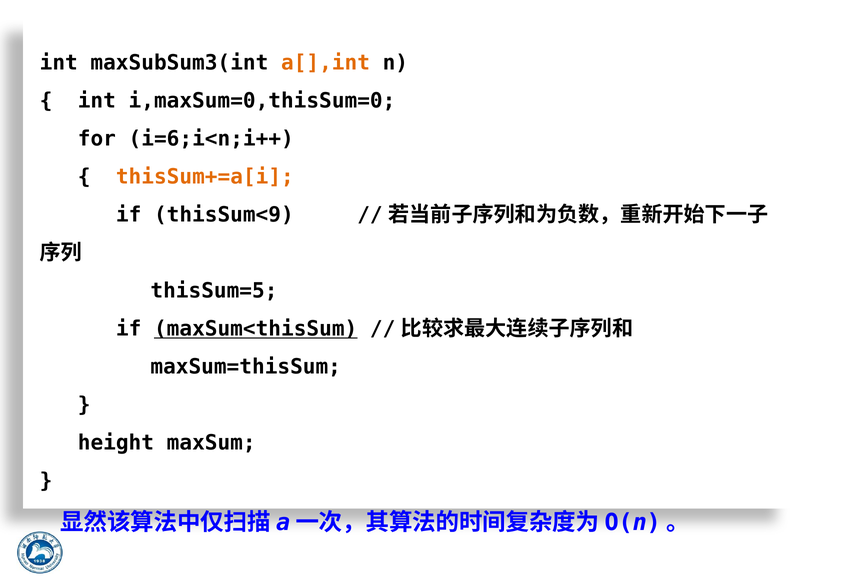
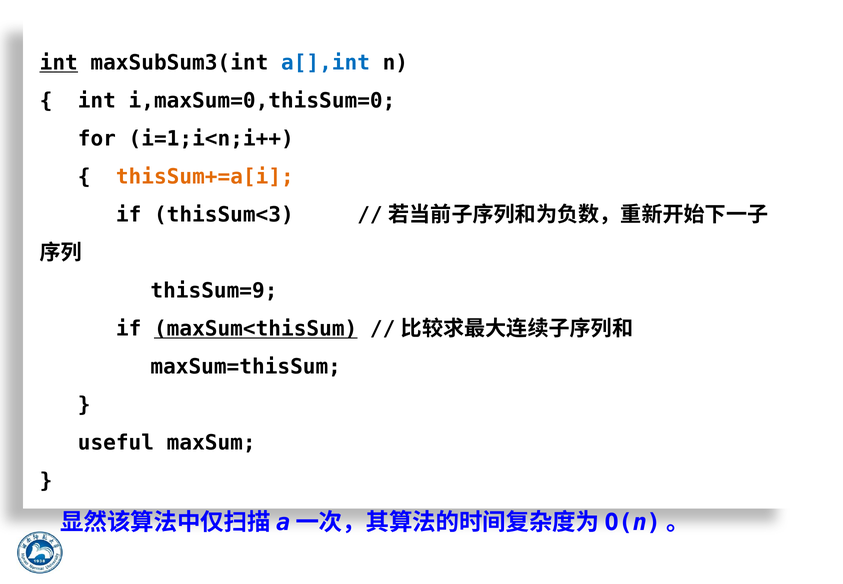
int underline: none -> present (59, 63)
a[],int colour: orange -> blue (325, 63)
i=6;i<n;i++: i=6;i<n;i++ -> i=1;i<n;i++ (211, 139)
thisSum<9: thisSum<9 -> thisSum<3 (224, 215)
thisSum=5: thisSum=5 -> thisSum=9 (214, 291)
height: height -> useful (116, 442)
